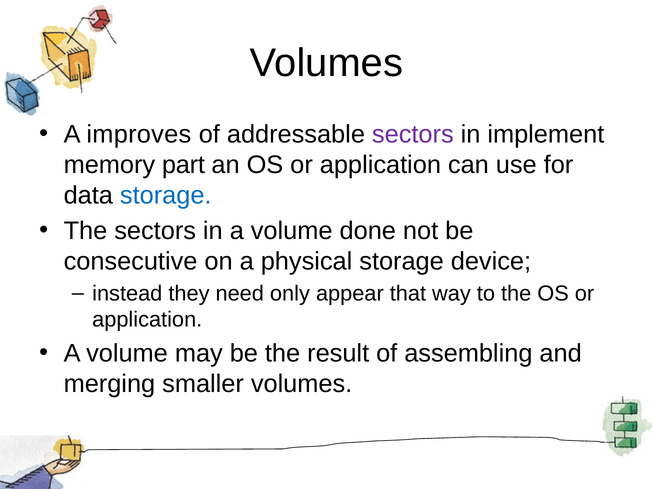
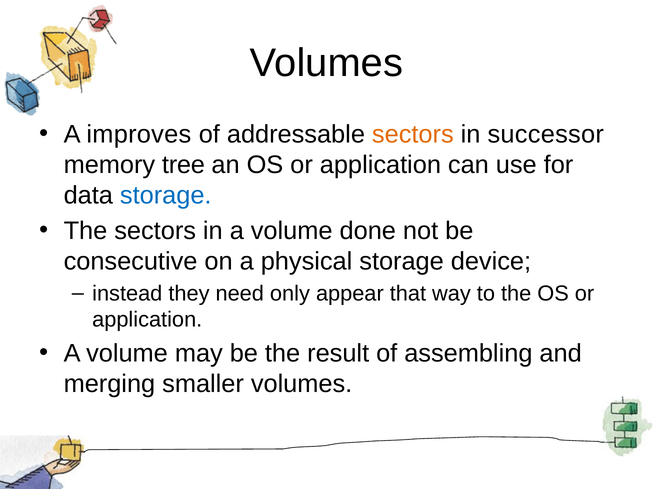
sectors colour: purple -> orange (413, 135)
implement: implement -> successor (546, 135)
part: part -> tree (183, 165)
